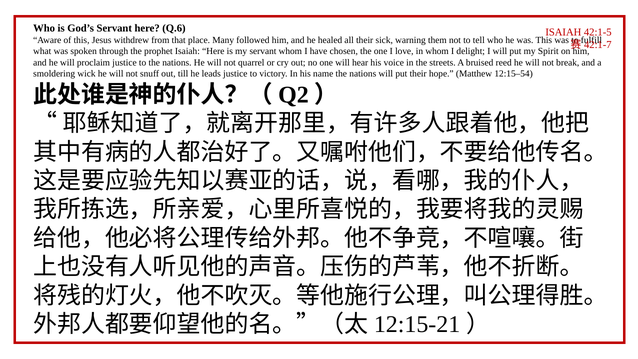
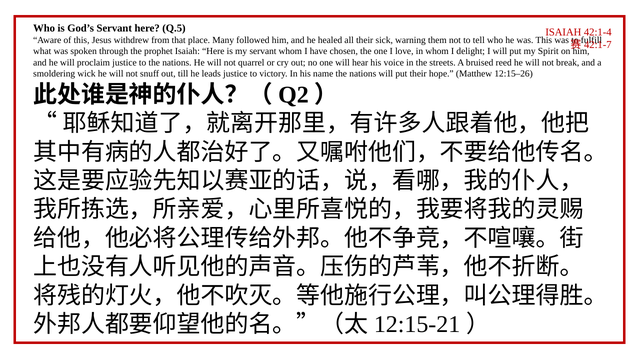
Q.6: Q.6 -> Q.5 (174, 28)
42:1-5: 42:1-5 -> 42:1-4 (598, 32)
12:15–54: 12:15–54 -> 12:15–26 (514, 74)
